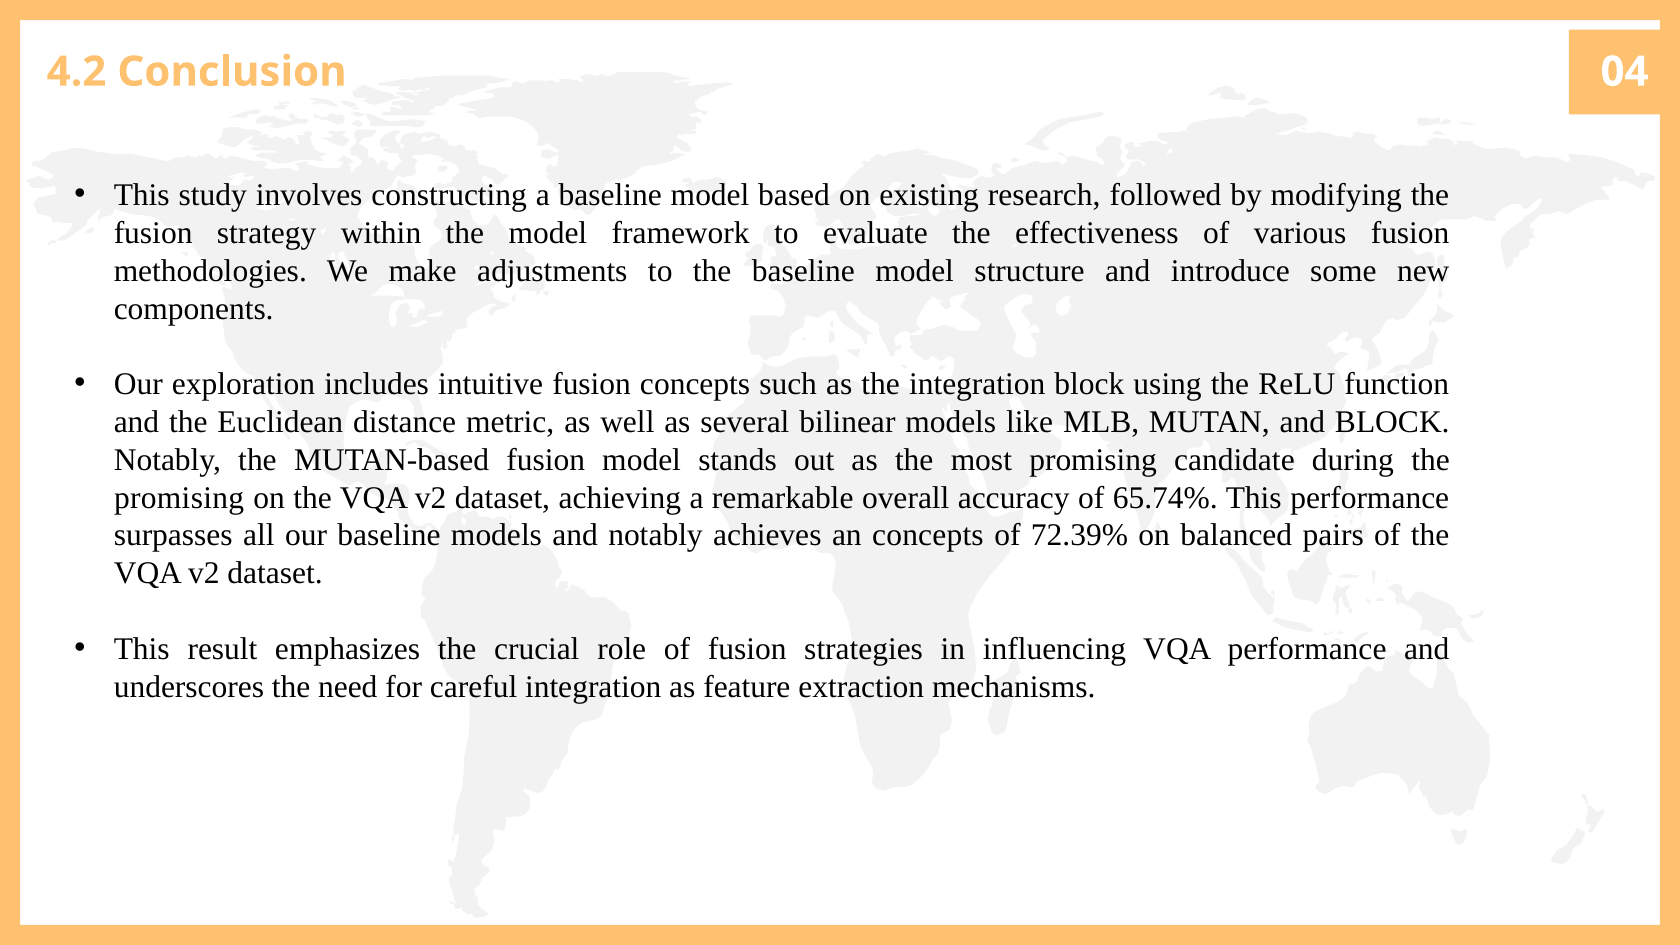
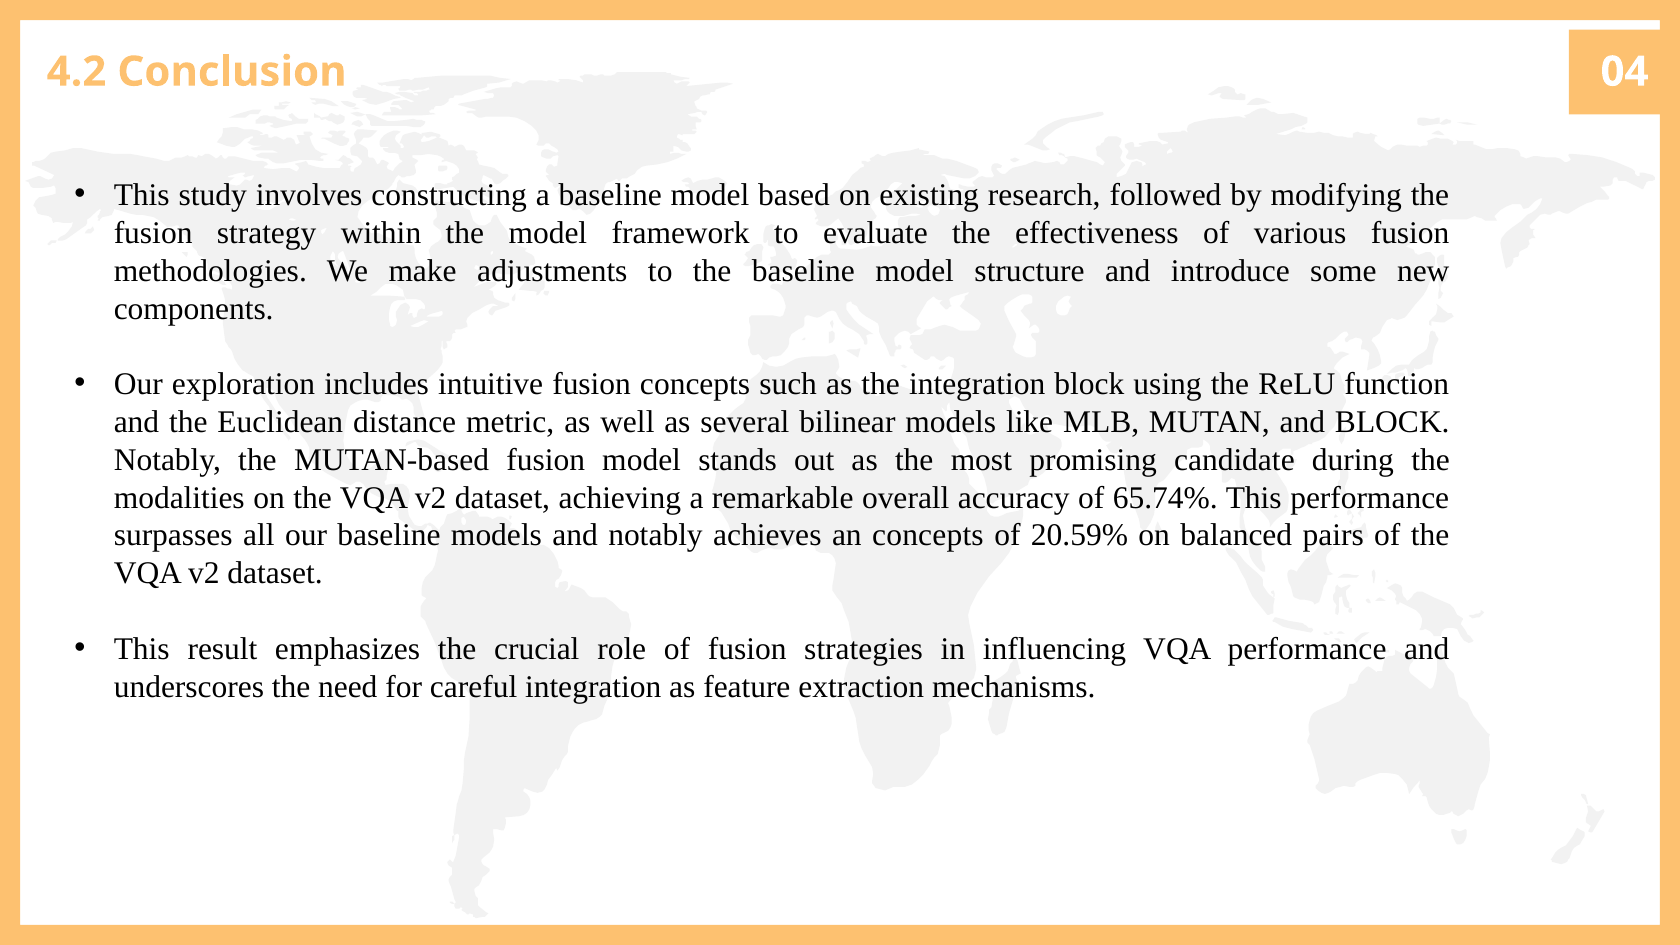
promising: promising -> modalities (179, 498)
72.39%: 72.39% -> 20.59% (1079, 535)
